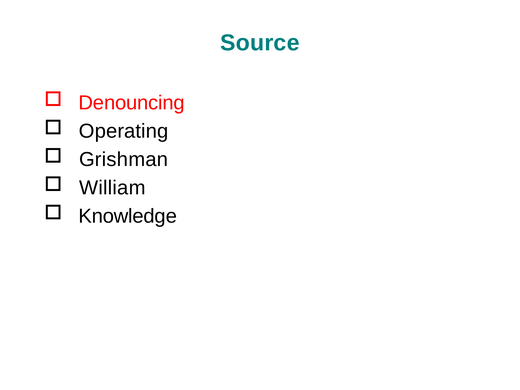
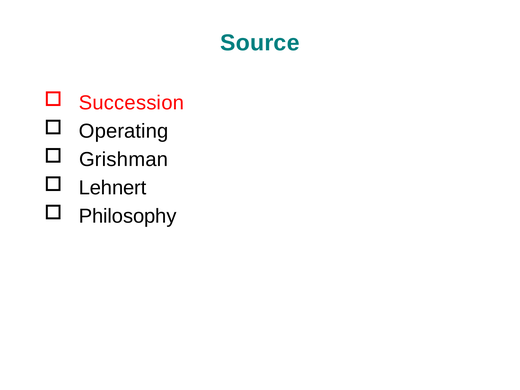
Denouncing: Denouncing -> Succession (131, 103)
William: William -> Lehnert (113, 188)
Knowledge: Knowledge -> Philosophy (128, 216)
